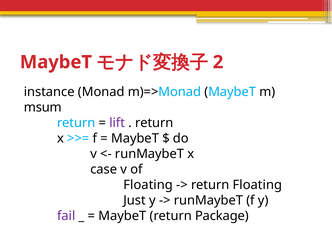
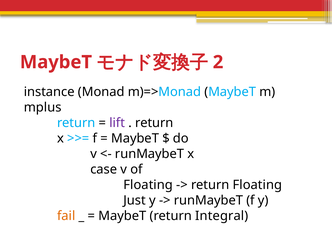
msum: msum -> mplus (43, 107)
fail colour: purple -> orange (66, 216)
Package: Package -> Integral (222, 216)
